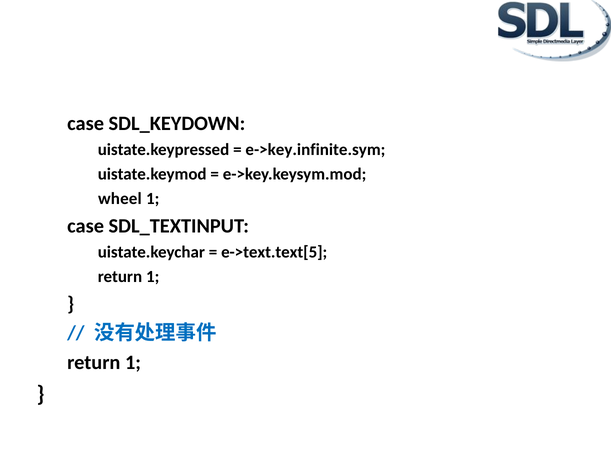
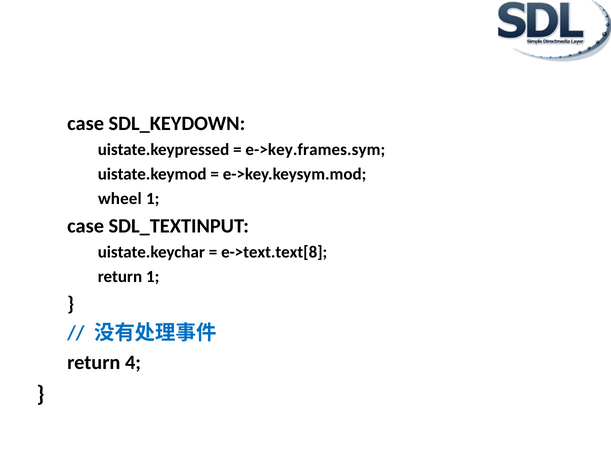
e->key.infinite.sym: e->key.infinite.sym -> e->key.frames.sym (315, 150)
e->text.text[5: e->text.text[5 -> e->text.text[8 (274, 252)
1: 1 -> 4 (133, 363)
